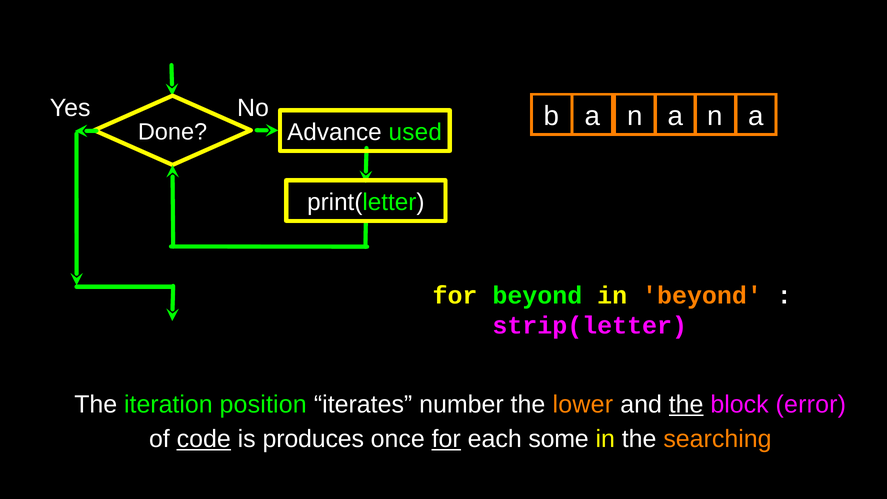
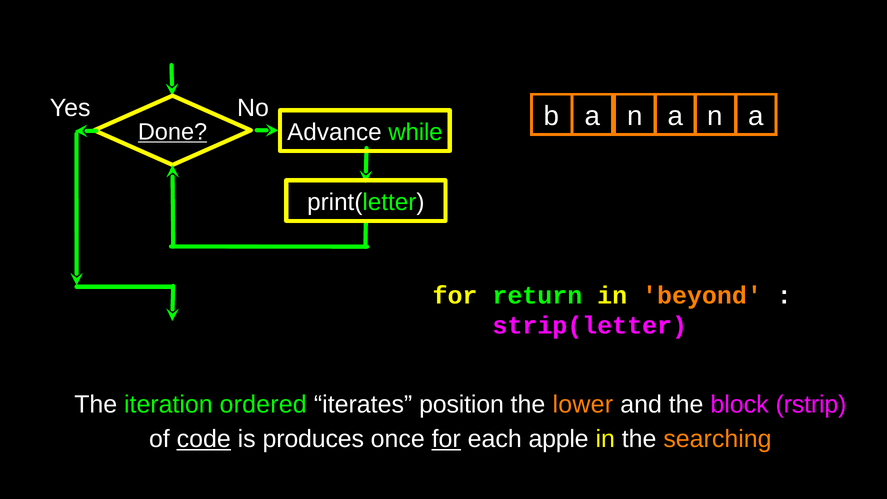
Done underline: none -> present (173, 132)
used: used -> while (415, 132)
for beyond: beyond -> return (537, 295)
position: position -> ordered (263, 404)
number: number -> position (462, 404)
the underline: present -> none (686, 404)
error: error -> rstrip (811, 404)
some: some -> apple (559, 439)
